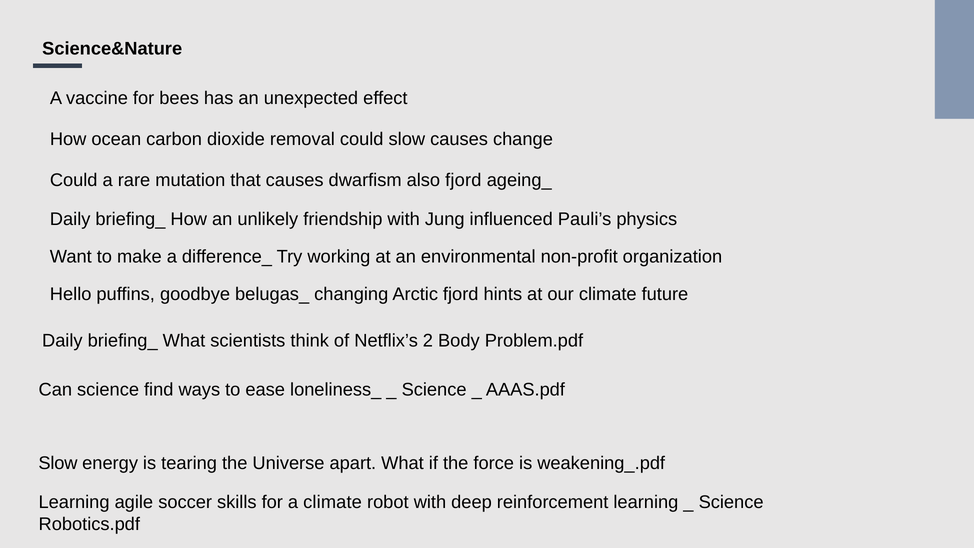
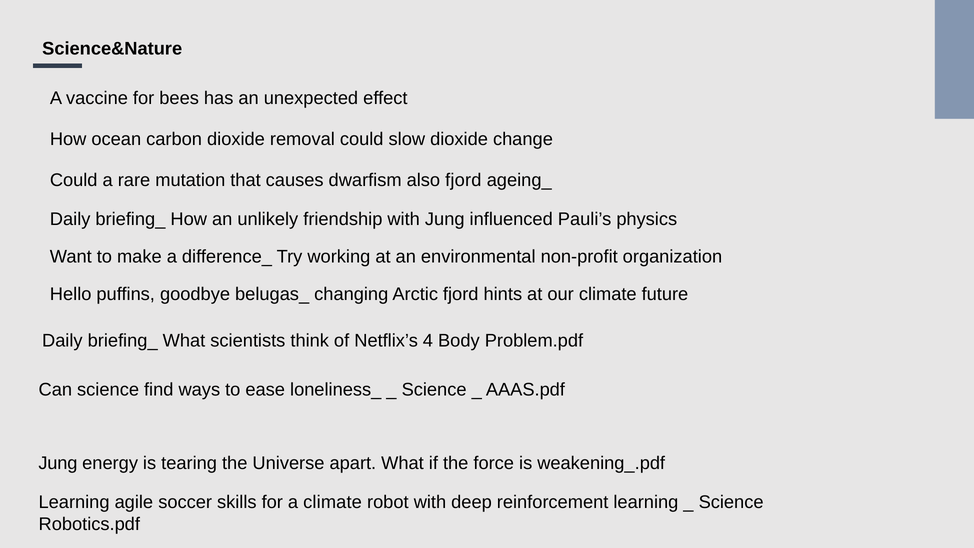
slow causes: causes -> dioxide (459, 139)
2: 2 -> 4 (428, 341)
Slow: Slow -> Jung (58, 463)
